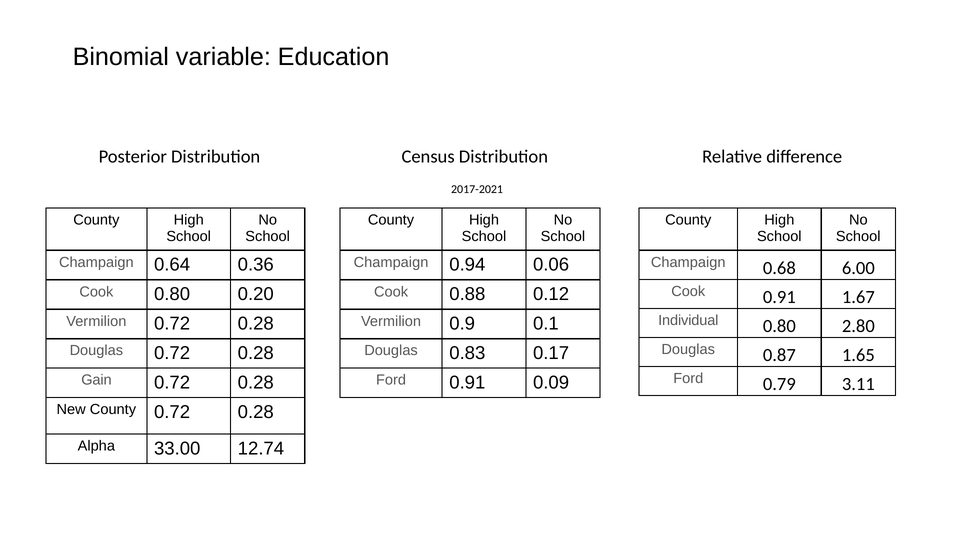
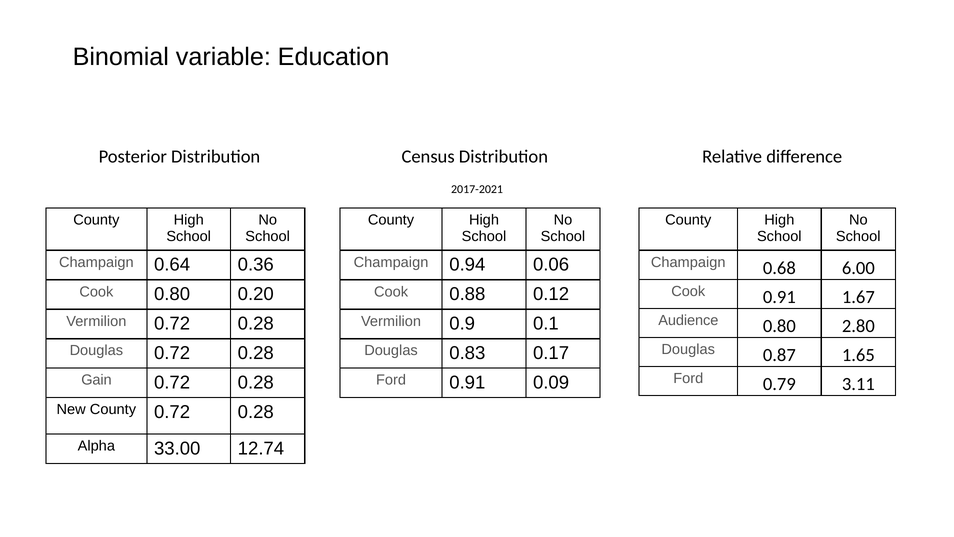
Individual: Individual -> Audience (688, 320)
